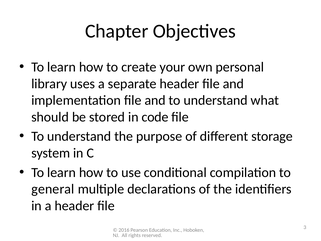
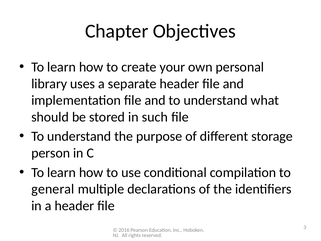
code: code -> such (155, 117)
system: system -> person (51, 153)
